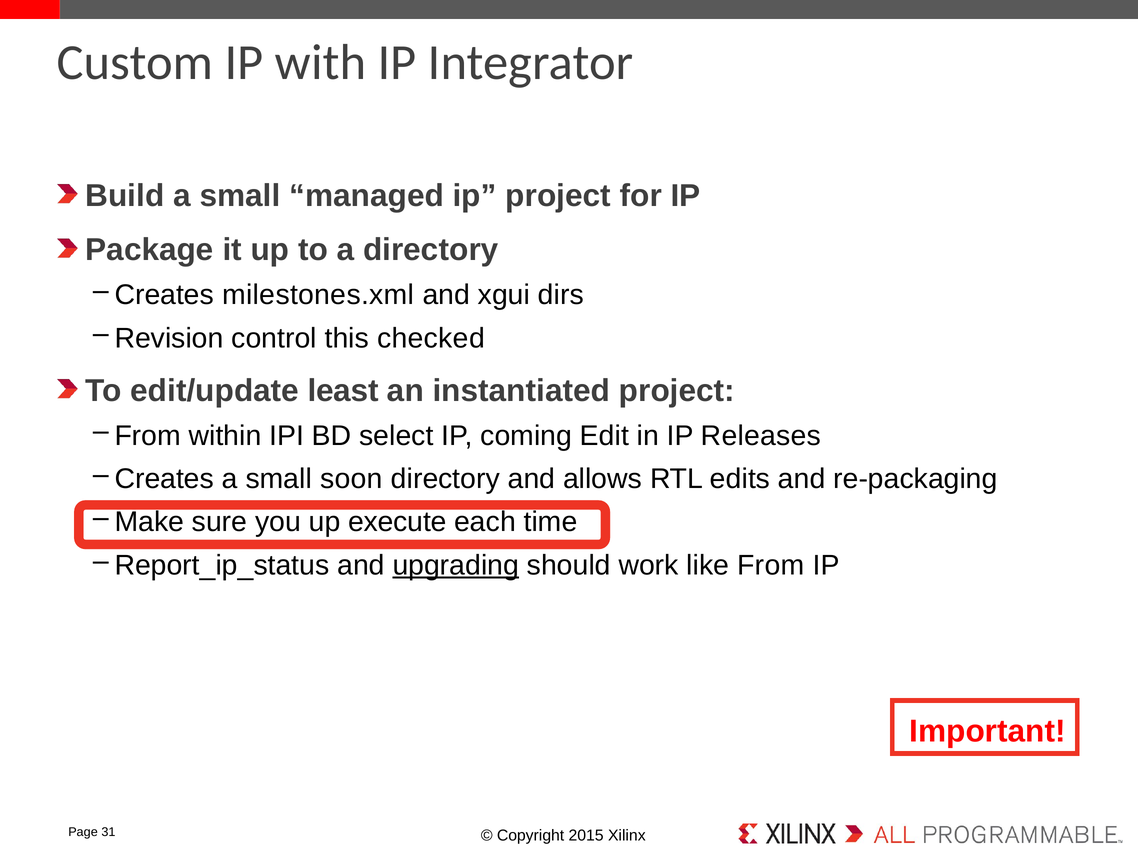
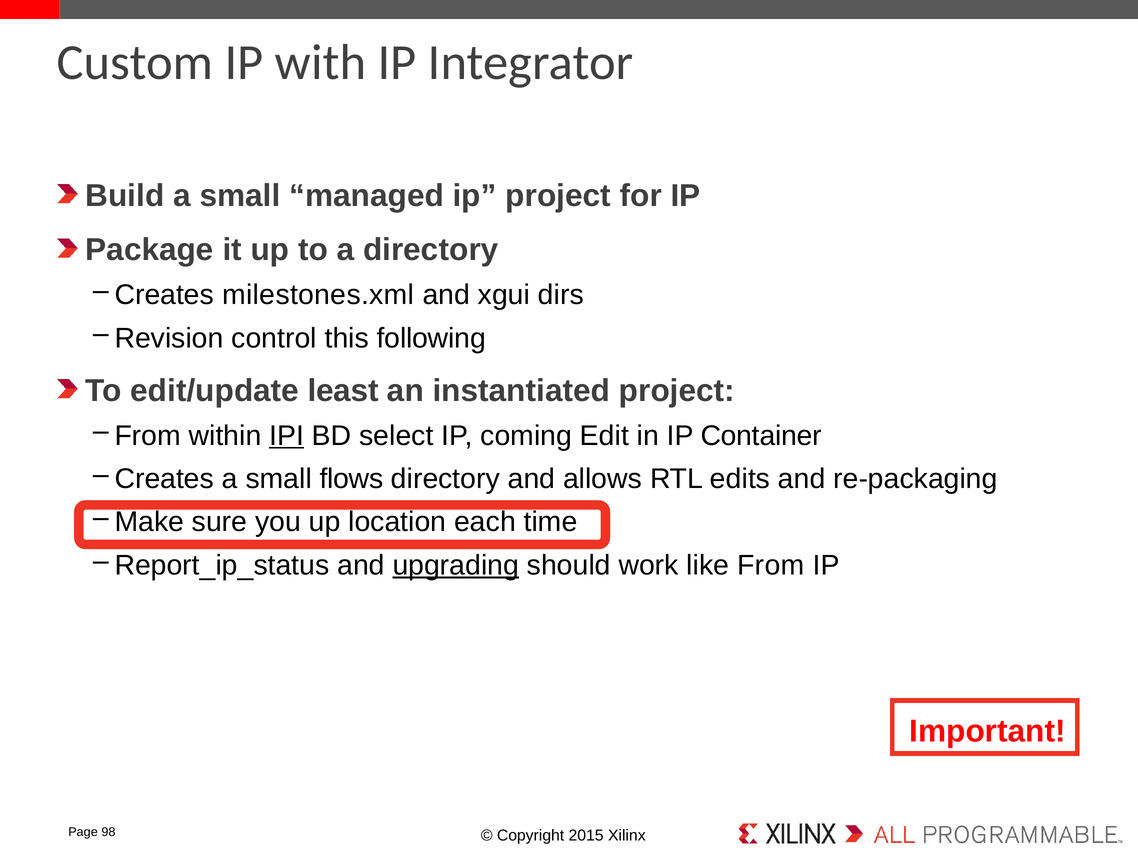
checked: checked -> following (431, 338)
IPI underline: none -> present (287, 436)
Releases: Releases -> Container (761, 436)
soon: soon -> flows (352, 479)
execute: execute -> location (397, 522)
31: 31 -> 98 (108, 833)
